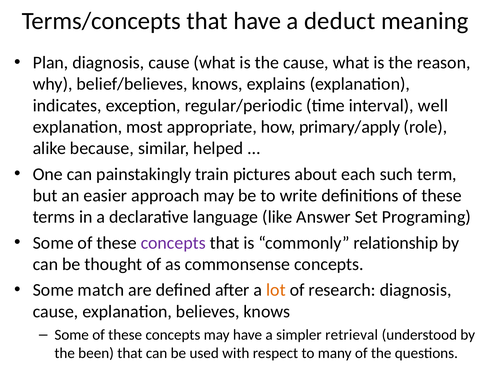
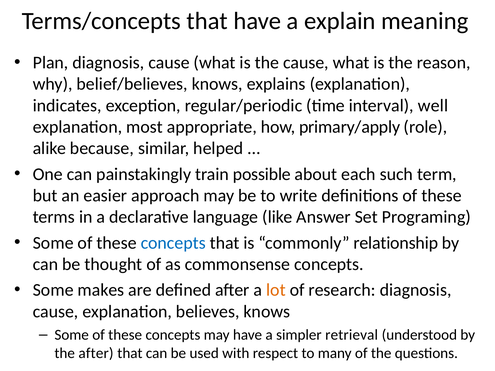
deduct: deduct -> explain (340, 21)
pictures: pictures -> possible (262, 174)
concepts colour: purple -> blue (173, 243)
match: match -> makes (101, 290)
the been: been -> after (96, 353)
